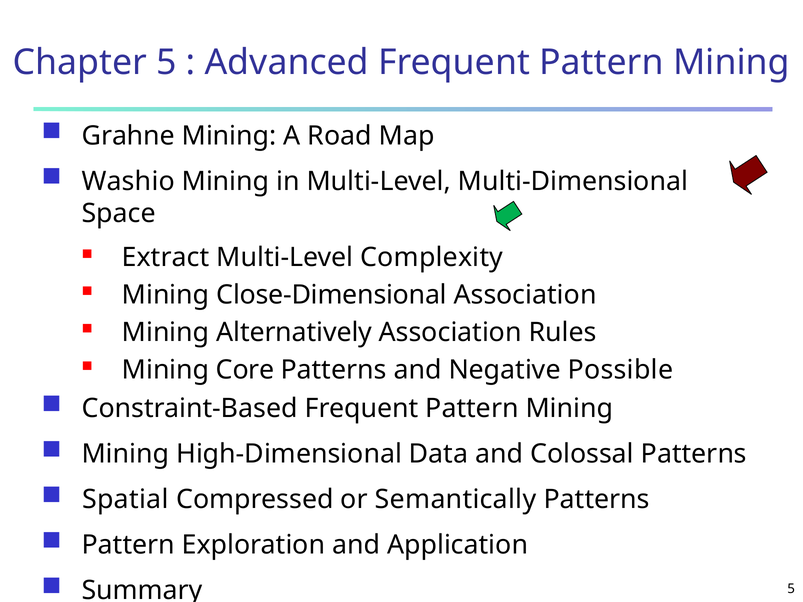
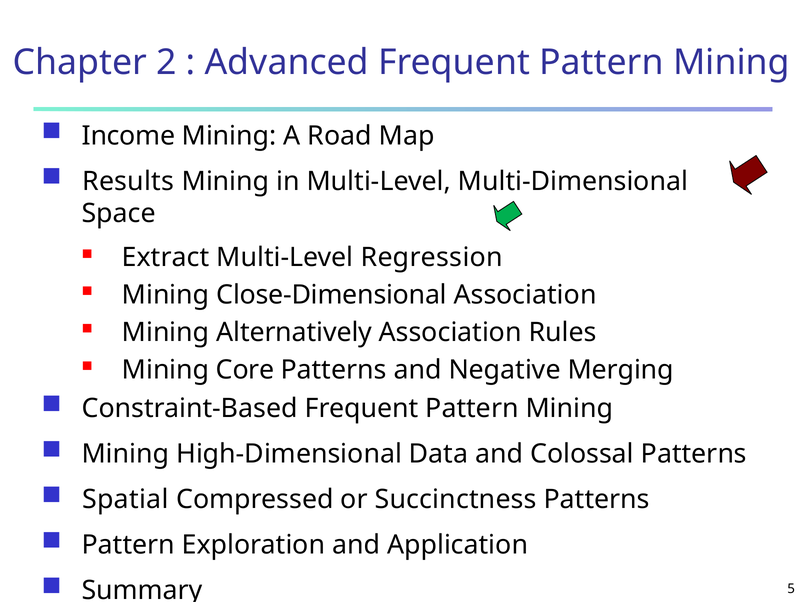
Chapter 5: 5 -> 2 (166, 63)
Grahne: Grahne -> Income (128, 136)
Washio: Washio -> Results (128, 181)
Complexity: Complexity -> Regression (432, 258)
Possible: Possible -> Merging (621, 370)
Semantically: Semantically -> Succinctness (456, 500)
